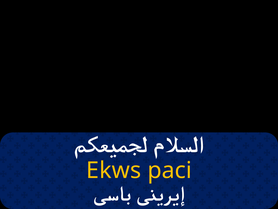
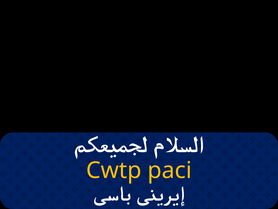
Ekws: Ekws -> Cwtp (114, 170)
